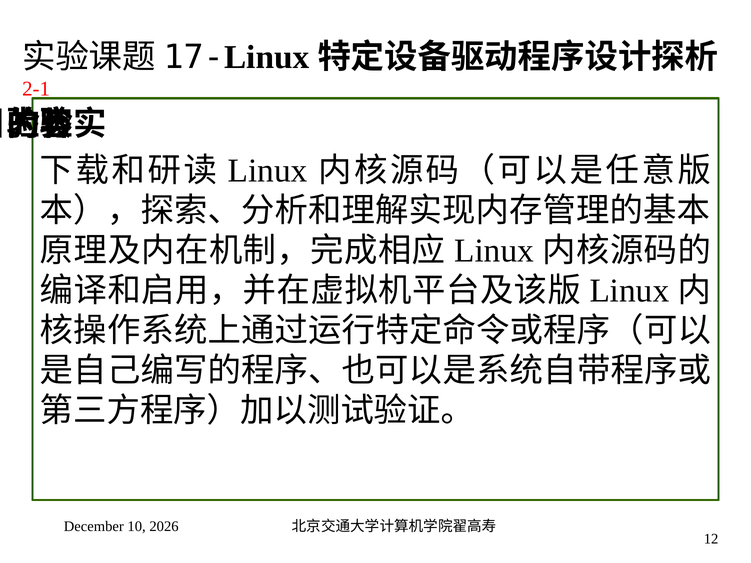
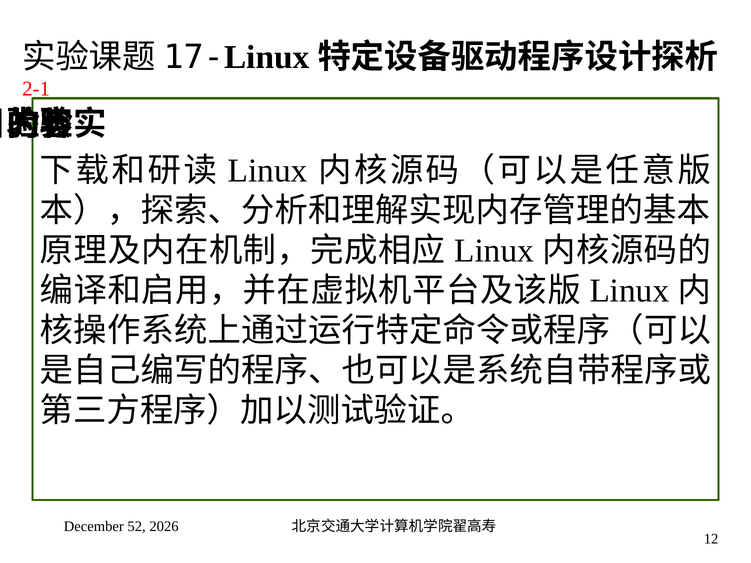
10: 10 -> 52 (137, 527)
